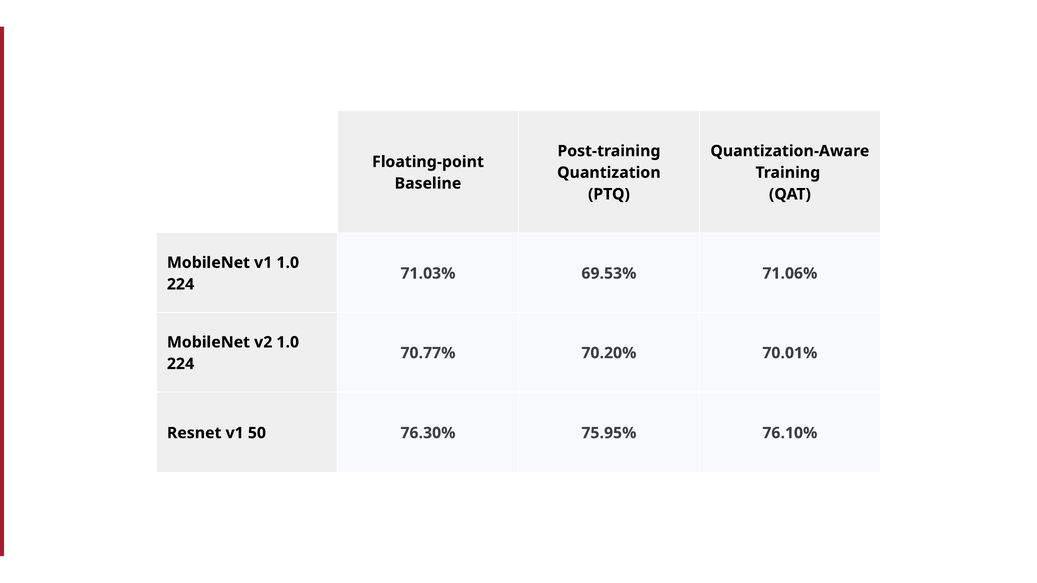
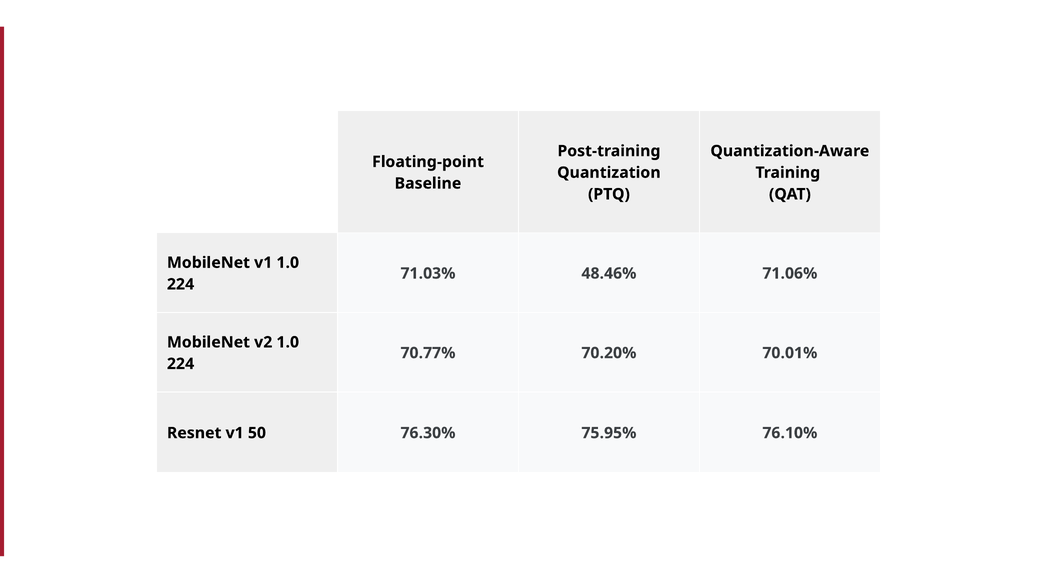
69.53%: 69.53% -> 48.46% (609, 274)
